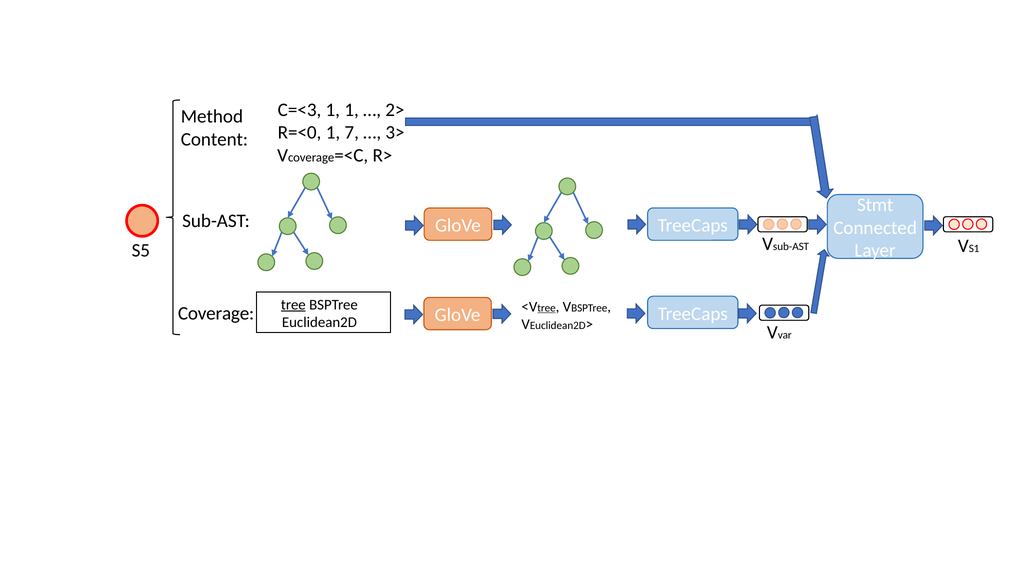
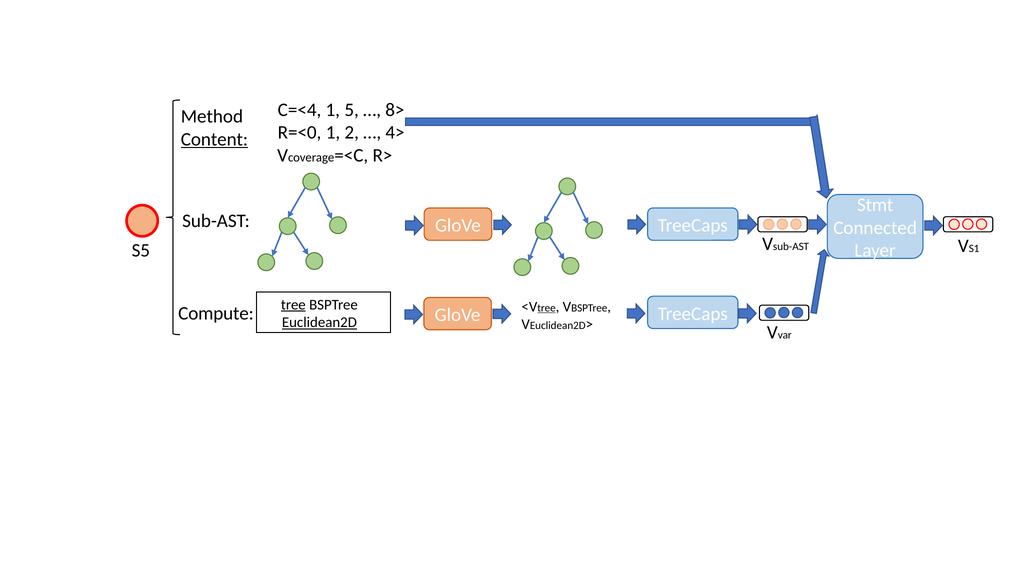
C=<3: C=<3 -> C=<4 (300, 110)
1 1: 1 -> 5 (352, 110)
2>: 2> -> 8> (395, 110)
7: 7 -> 2 (352, 133)
3>: 3> -> 4> (395, 133)
Content underline: none -> present (214, 140)
Coverage: Coverage -> Compute (216, 314)
Euclidean2D underline: none -> present (319, 323)
